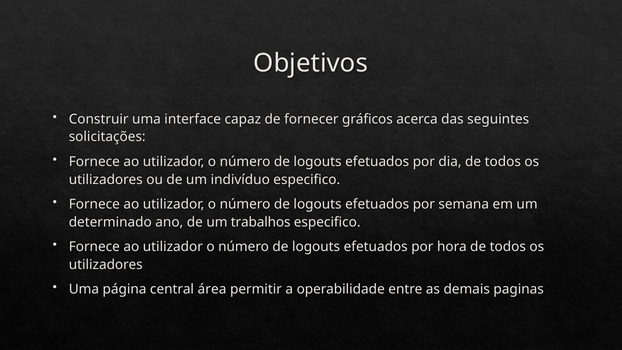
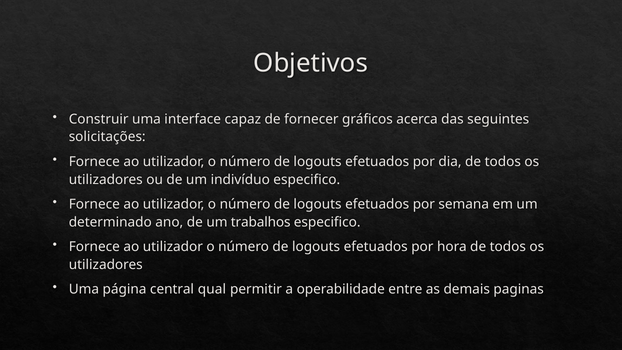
área: área -> qual (212, 289)
